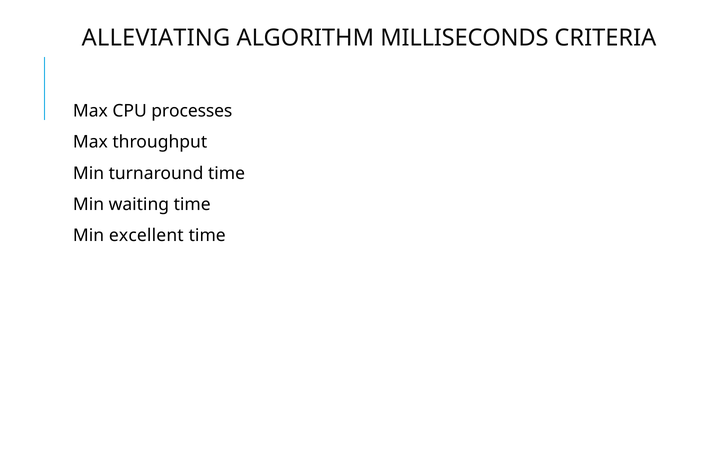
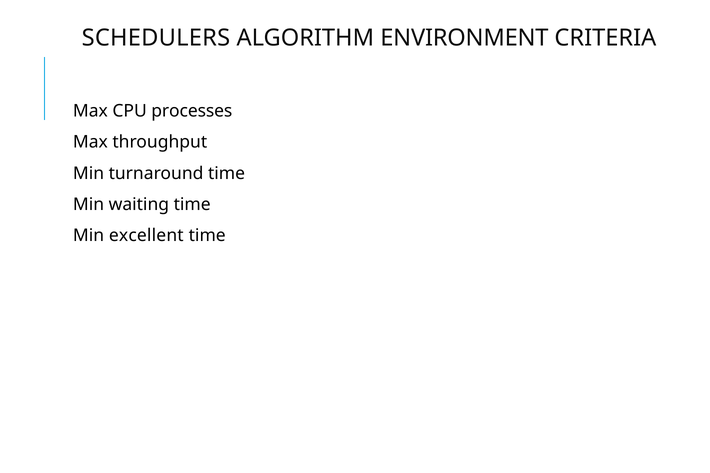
ALLEVIATING: ALLEVIATING -> SCHEDULERS (156, 38)
MILLISECONDS: MILLISECONDS -> ENVIRONMENT (464, 38)
